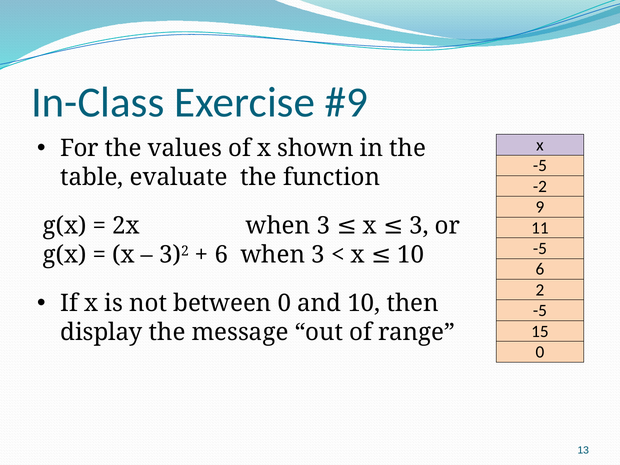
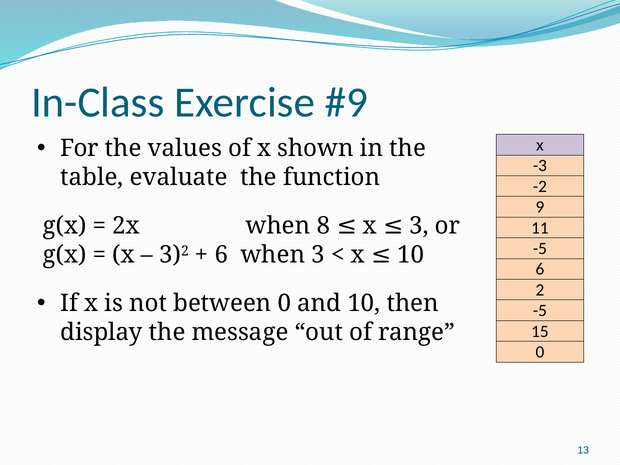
-5: -5 -> -3 (540, 166)
2x when 3: 3 -> 8 (323, 226)
